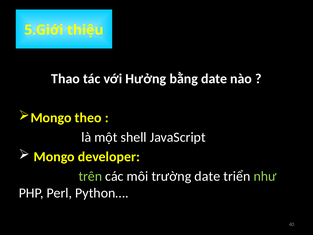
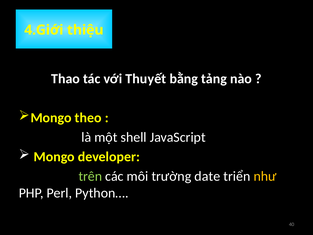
5.Giới: 5.Giới -> 4.Giới (44, 30)
Hưởng: Hưởng -> Thuyết (146, 79)
bằng date: date -> tảng (214, 79)
như colour: light green -> yellow (265, 176)
